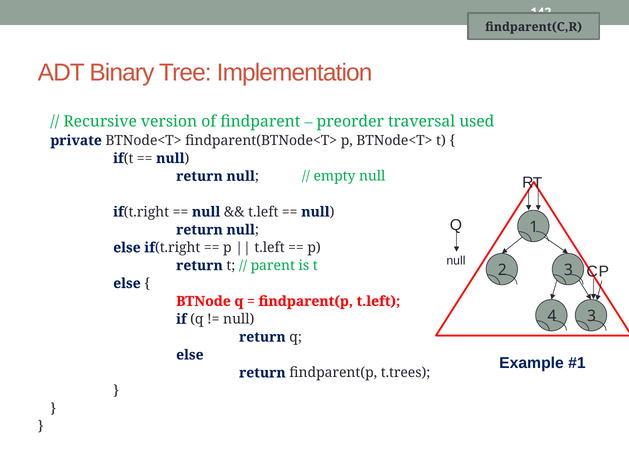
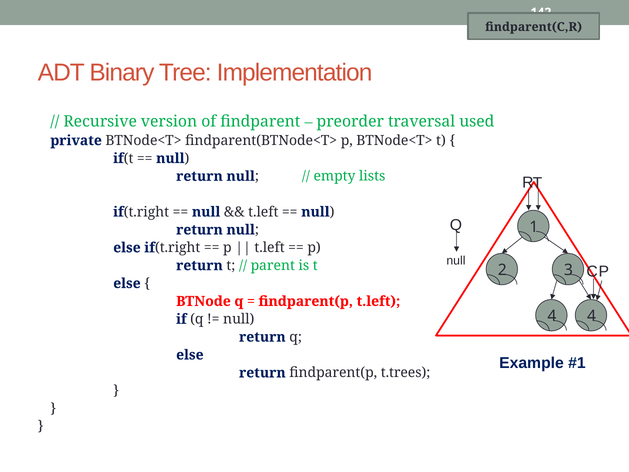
empty null: null -> lists (372, 176)
4 3: 3 -> 4 (591, 316)
